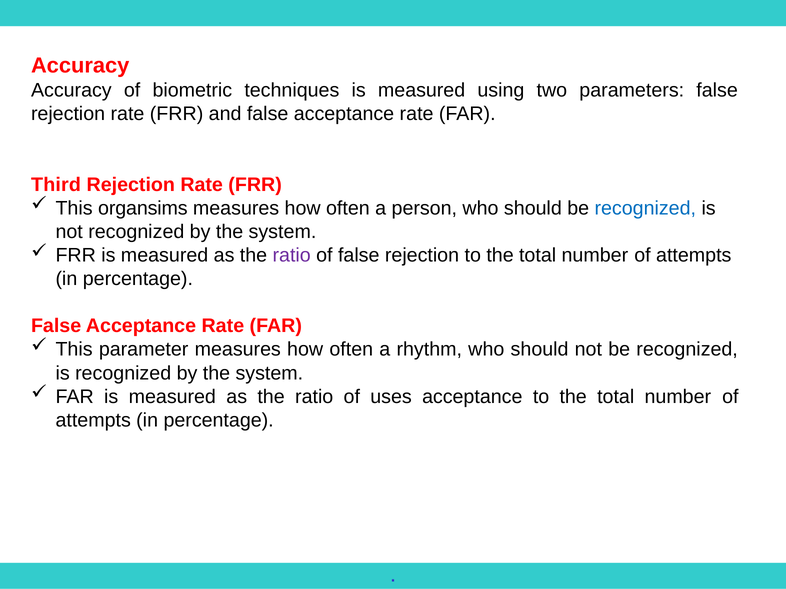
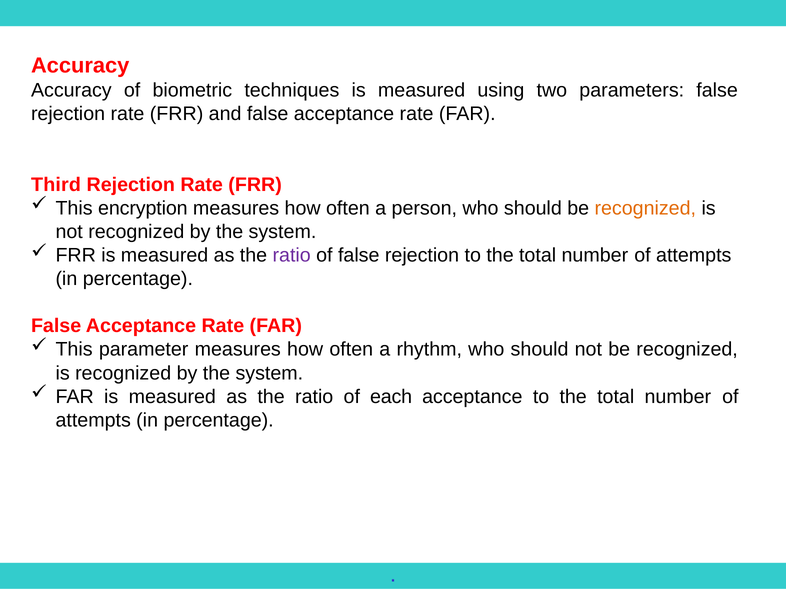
organsims: organsims -> encryption (143, 208)
recognized colour: blue -> orange (645, 208)
uses: uses -> each (391, 397)
